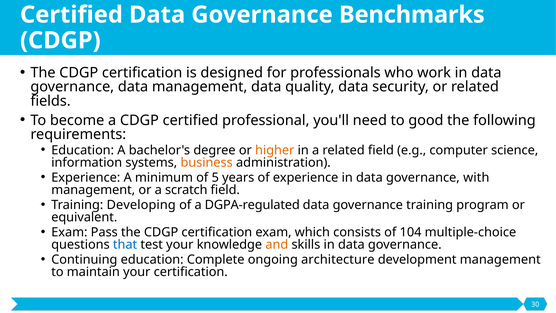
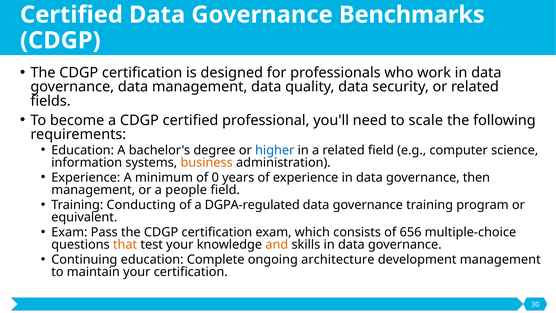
good: good -> scale (426, 120)
higher colour: orange -> blue (275, 150)
5: 5 -> 0 (215, 177)
with: with -> then (476, 177)
scratch: scratch -> people (186, 190)
Developing: Developing -> Conducting (141, 205)
104: 104 -> 656 (411, 232)
that colour: blue -> orange (125, 245)
